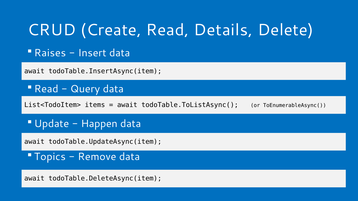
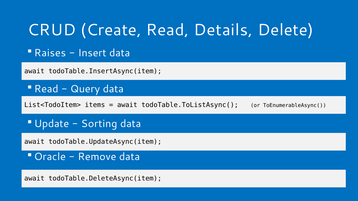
Happen: Happen -> Sorting (99, 124)
Topics: Topics -> Oracle (50, 157)
